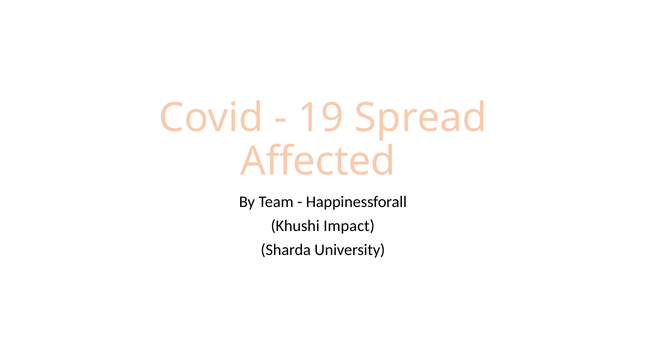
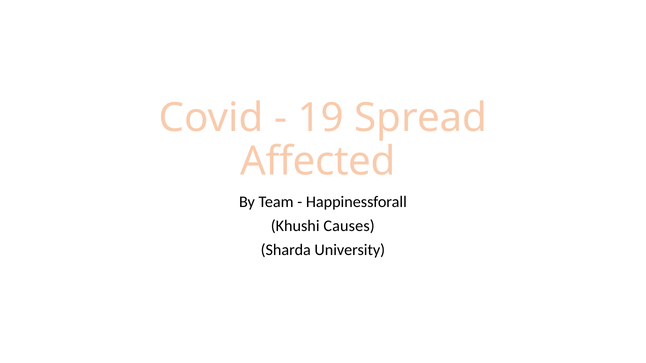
Impact: Impact -> Causes (349, 226)
